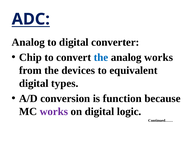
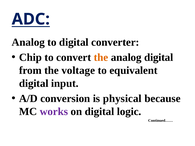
the colour: blue -> orange (101, 58)
analog works: works -> digital (159, 58)
devices: devices -> voltage (78, 70)
types: types -> input (65, 83)
function: function -> physical (122, 99)
